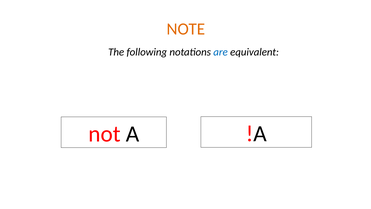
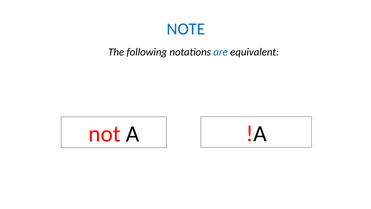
NOTE colour: orange -> blue (186, 29)
